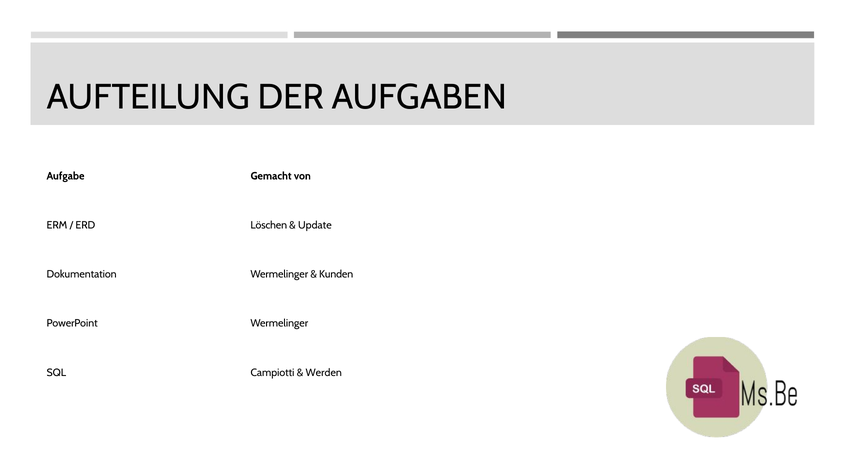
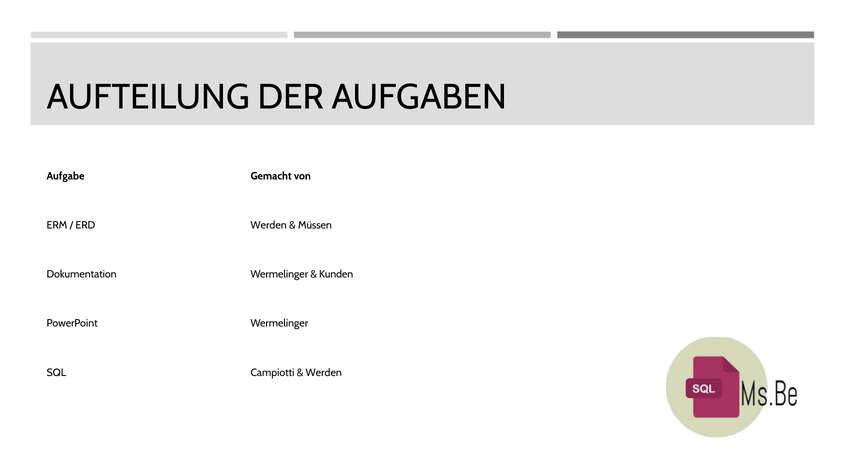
ERD Löschen: Löschen -> Werden (269, 225)
Update: Update -> Müssen (315, 225)
